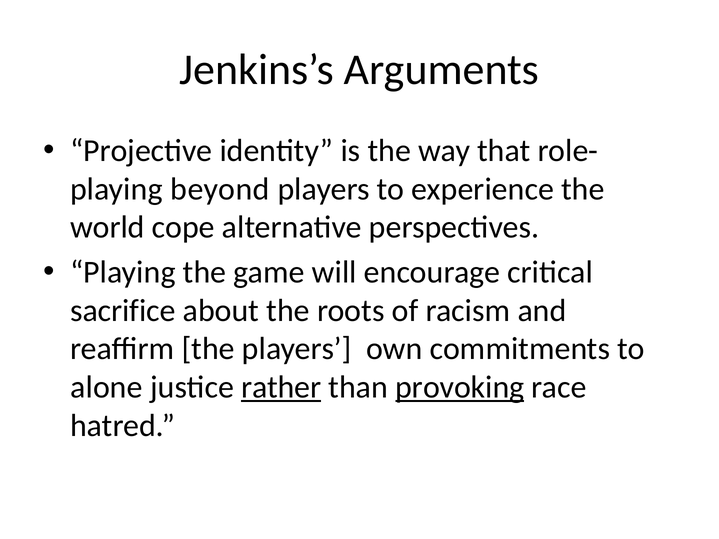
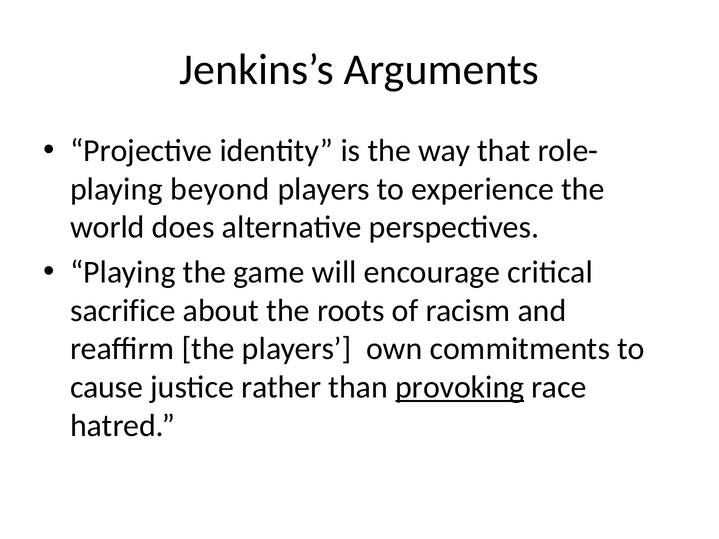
cope: cope -> does (183, 228)
alone: alone -> cause (107, 387)
rather underline: present -> none (281, 387)
